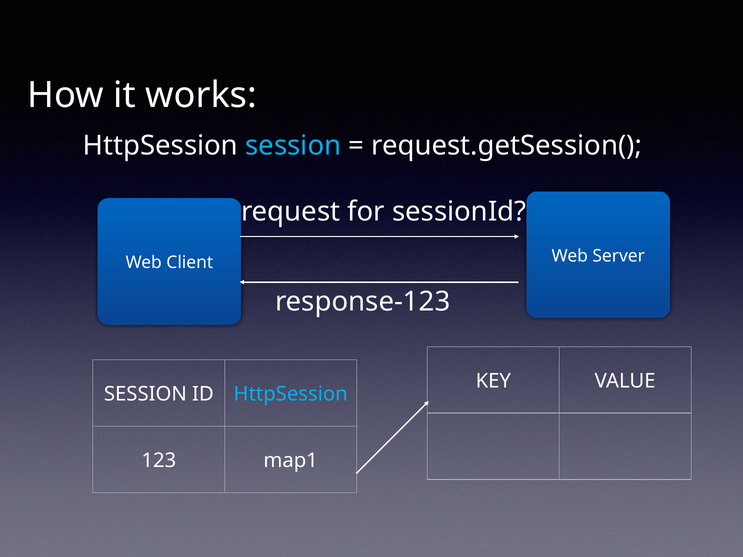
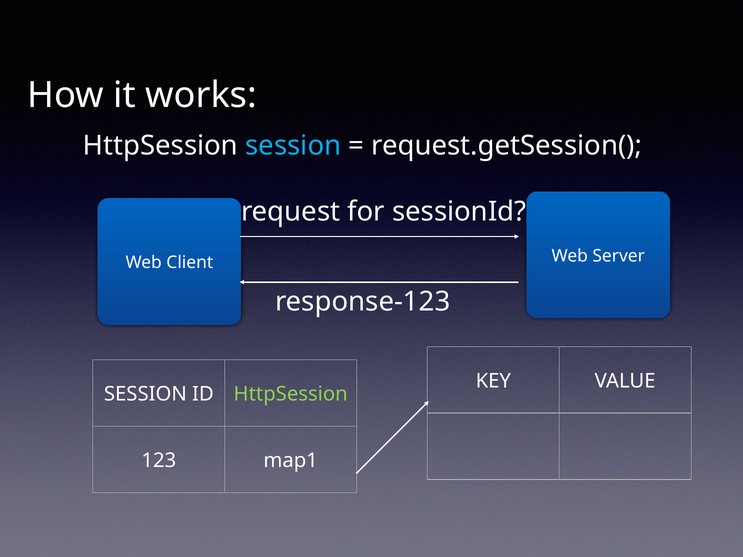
HttpSession colour: light blue -> light green (291, 394)
